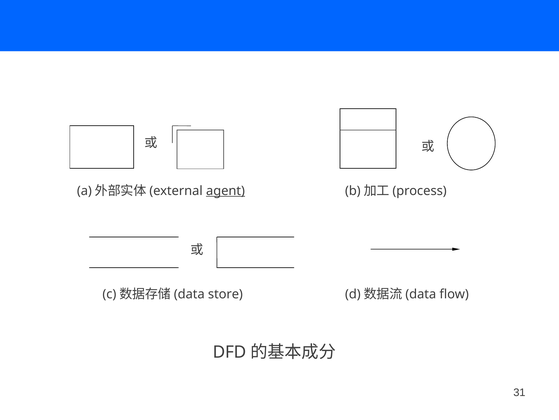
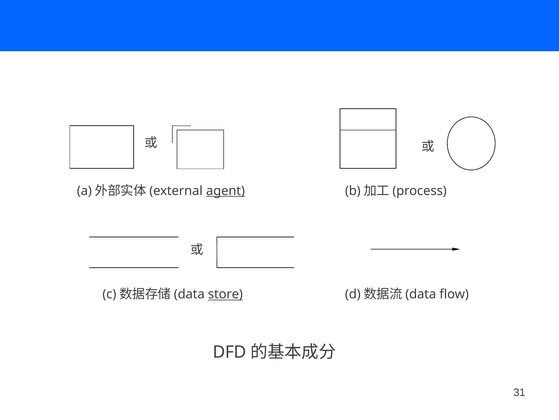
store underline: none -> present (225, 294)
